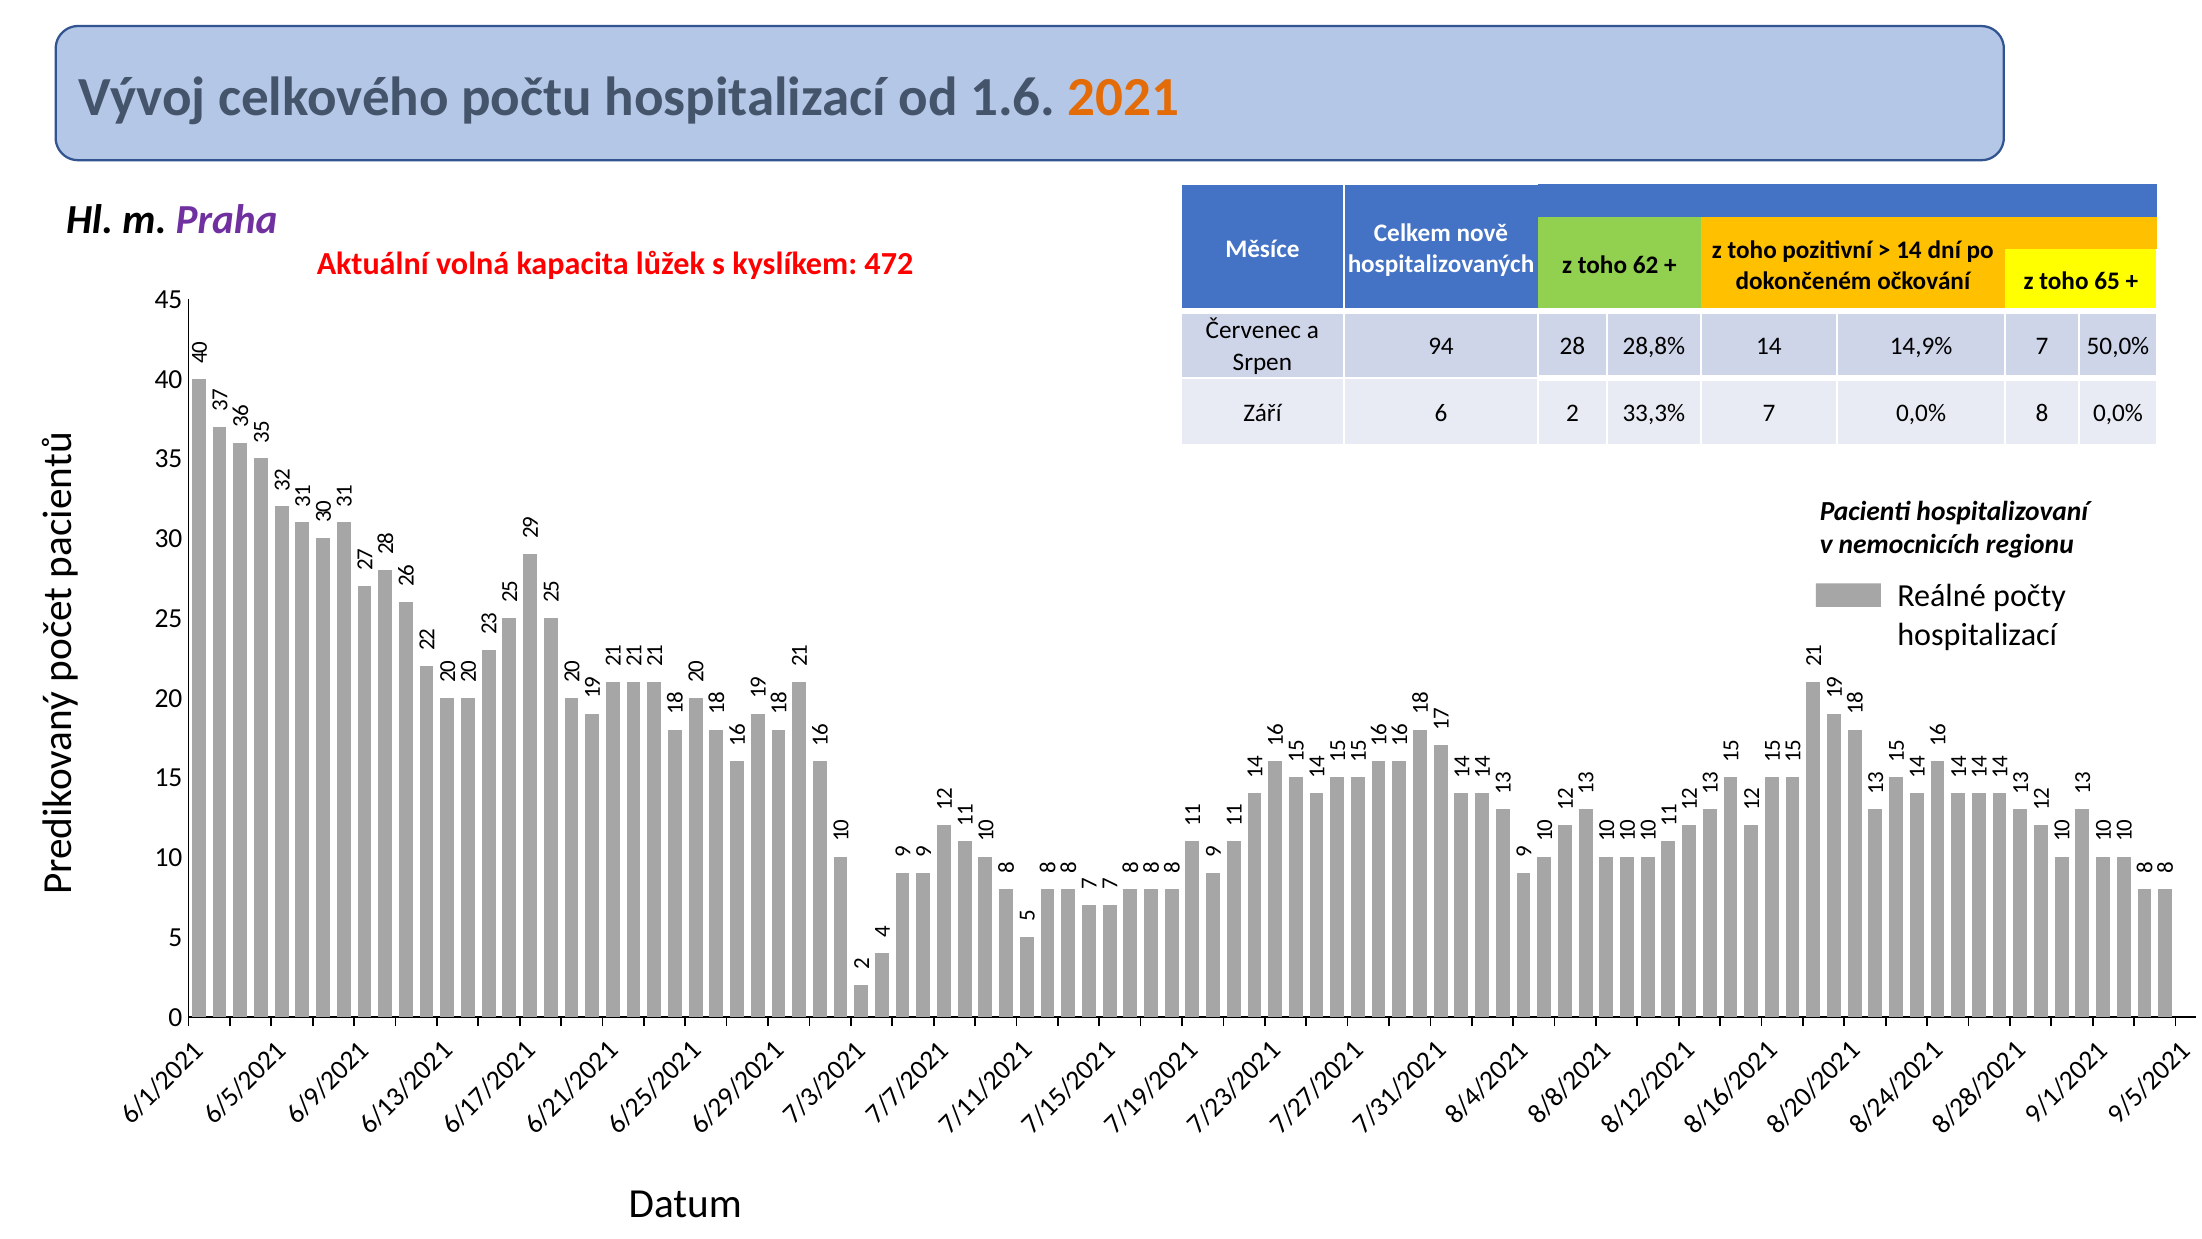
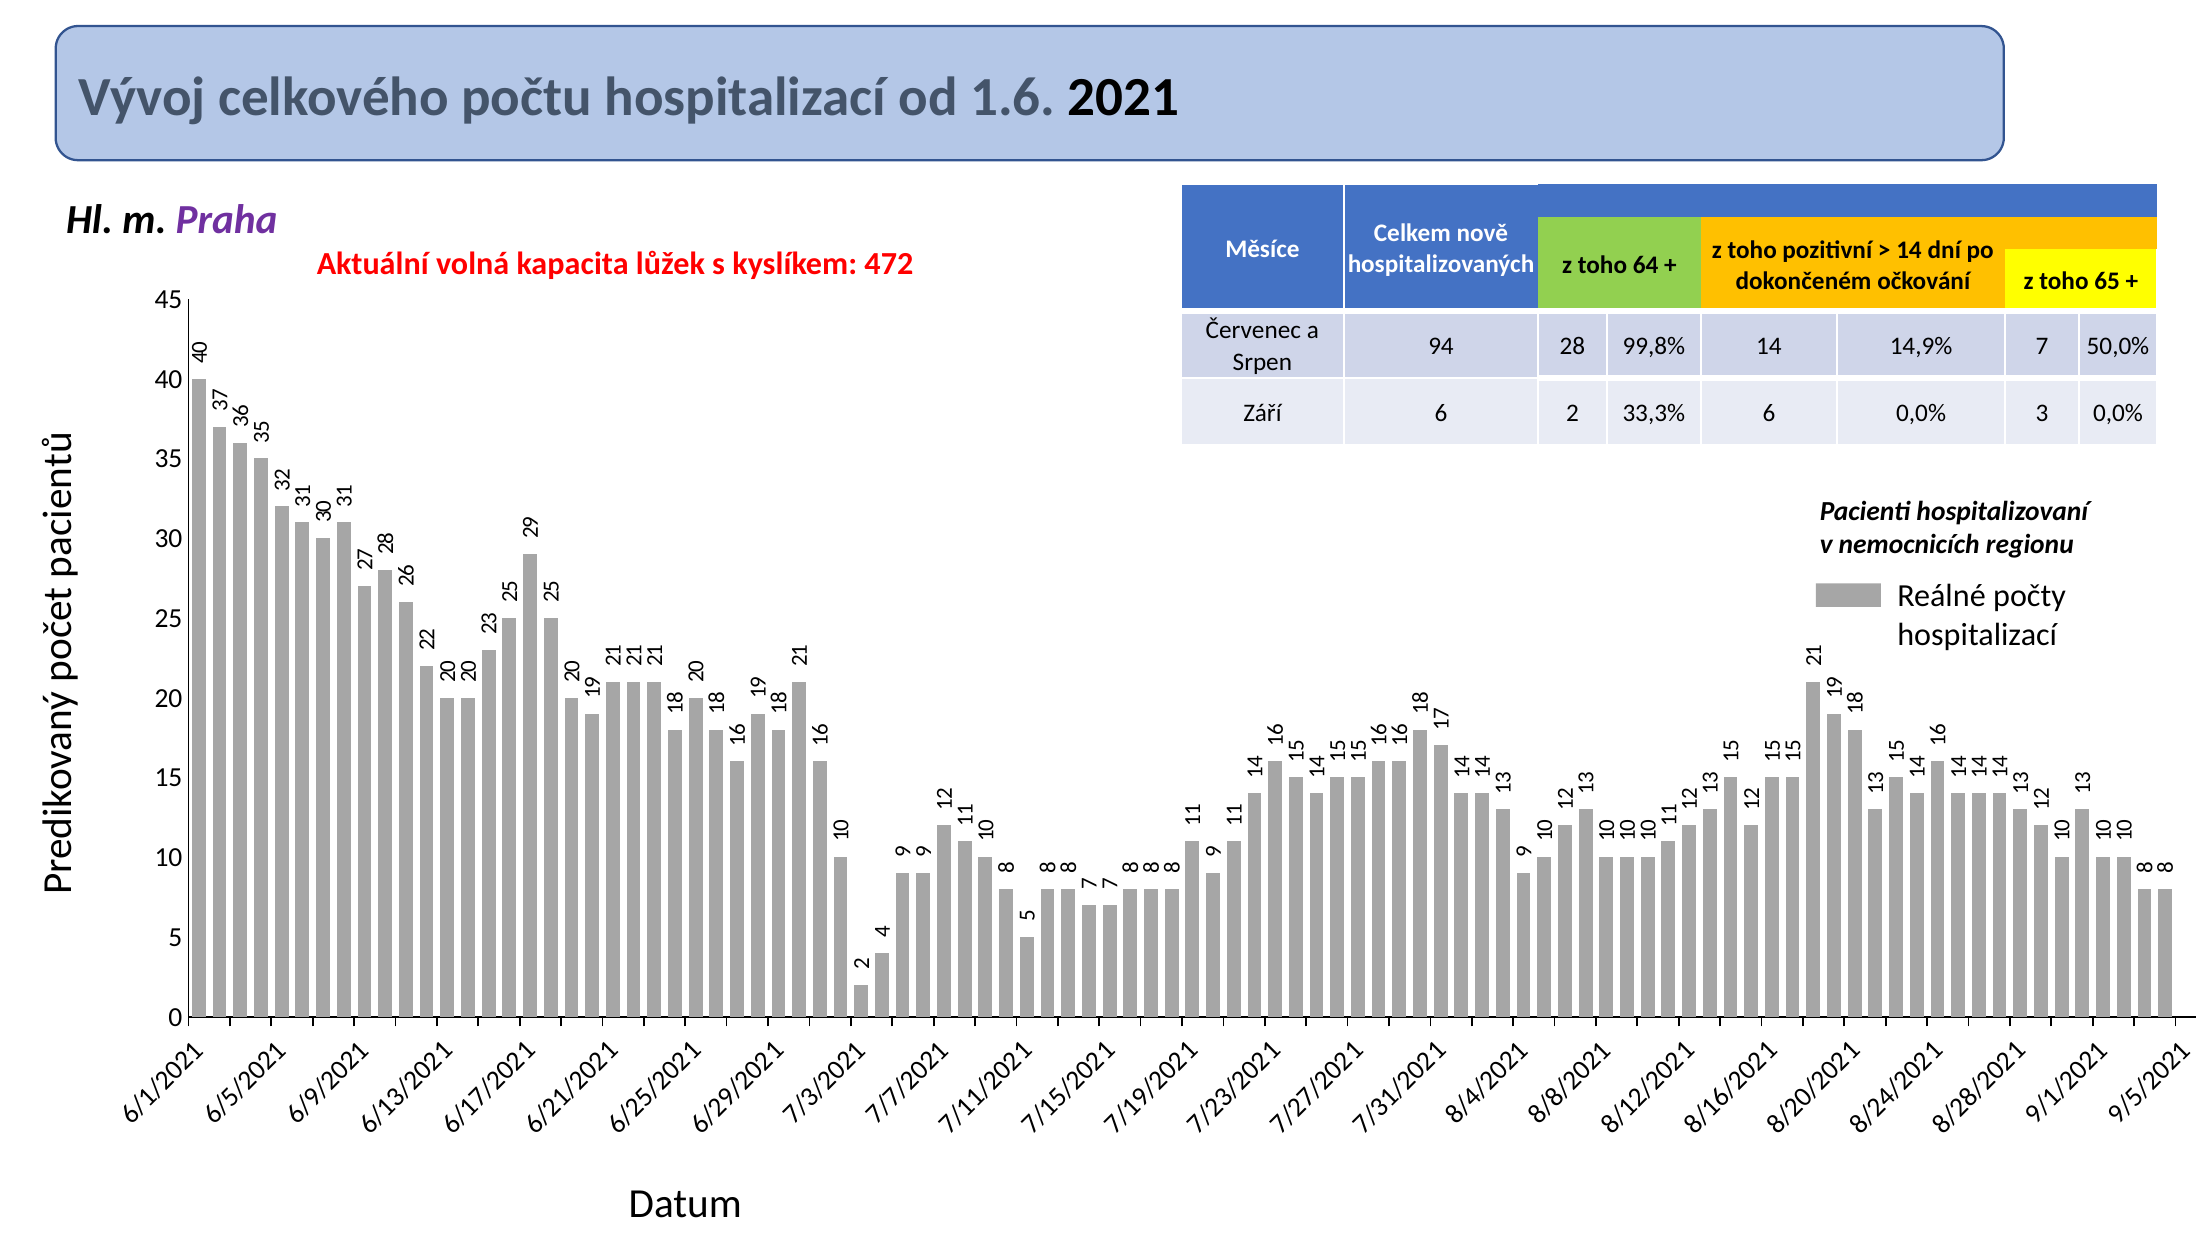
2021 colour: orange -> black (1123, 97)
62: 62 -> 64 (1646, 265)
28,8%: 28,8% -> 99,8% (1654, 346)
33,3% 7: 7 -> 6 (1769, 413)
0,0% 8: 8 -> 3 (2042, 413)
